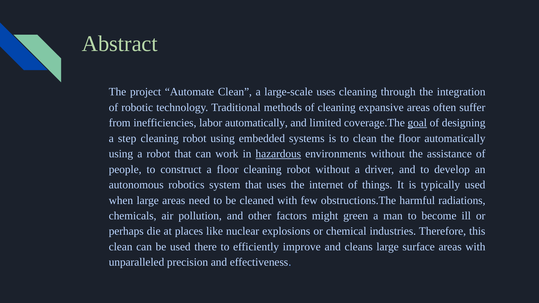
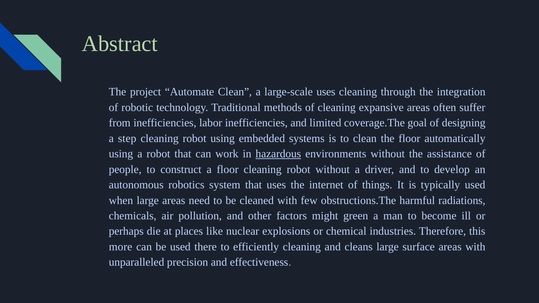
labor automatically: automatically -> inefficiencies (256, 123)
goal underline: present -> none (417, 123)
clean: clean -> more (121, 247)
efficiently improve: improve -> cleaning (302, 247)
